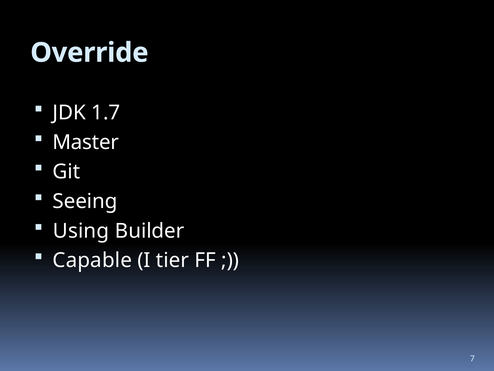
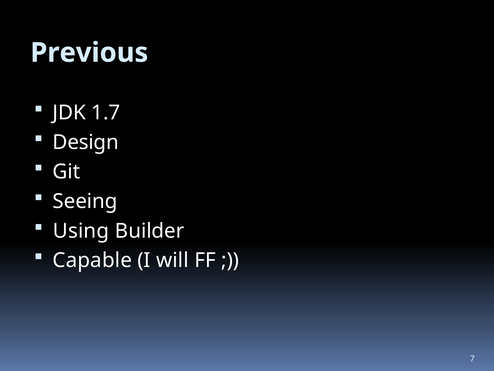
Override: Override -> Previous (89, 53)
Master: Master -> Design (86, 142)
tier: tier -> will (172, 260)
